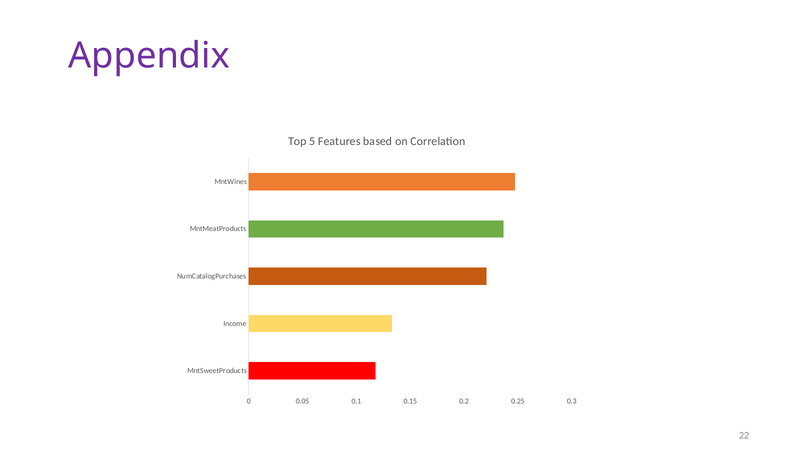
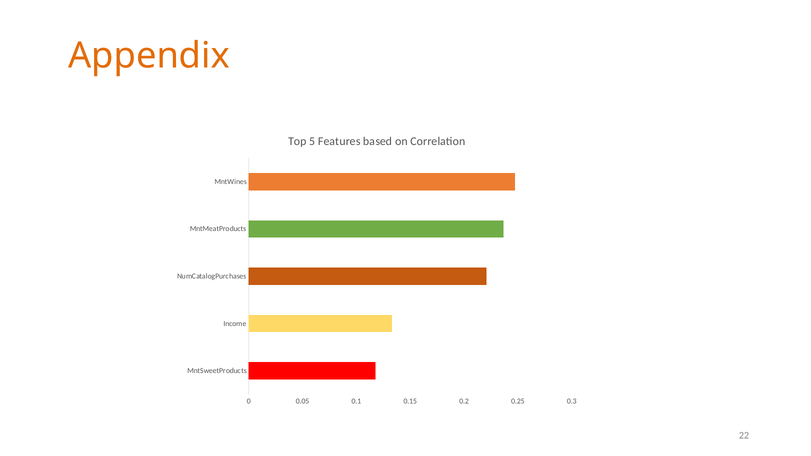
Appendix colour: purple -> orange (149, 56)
